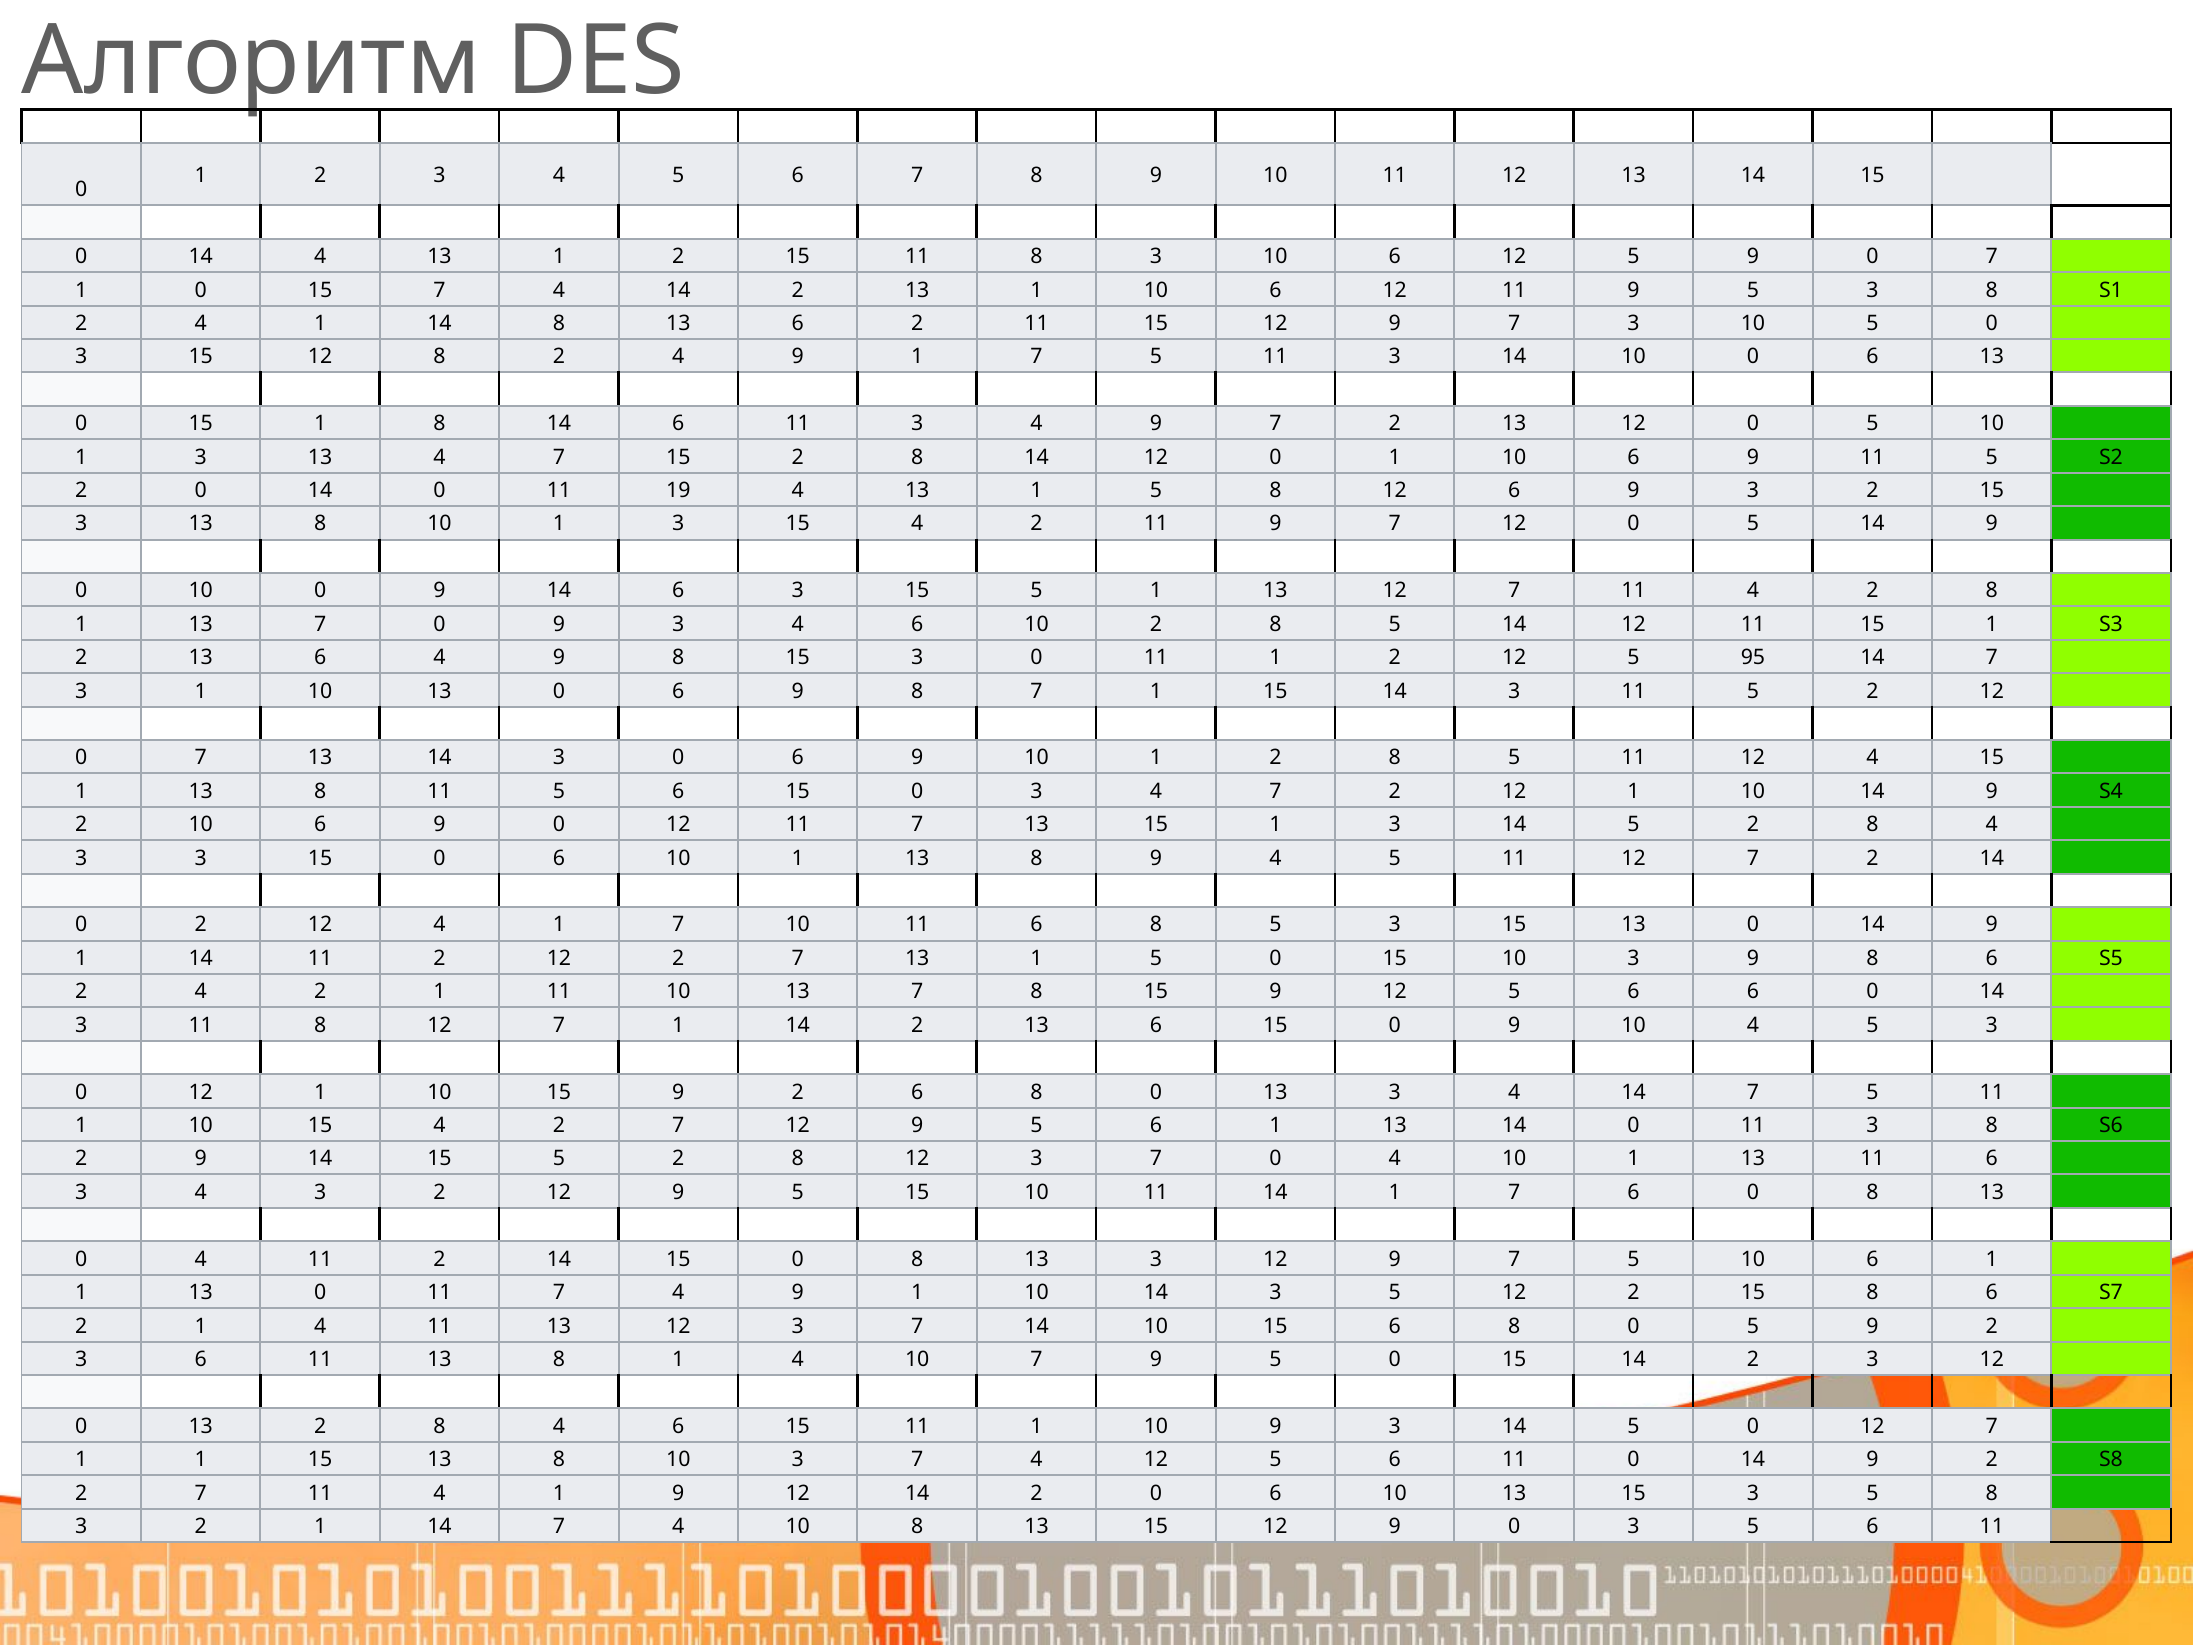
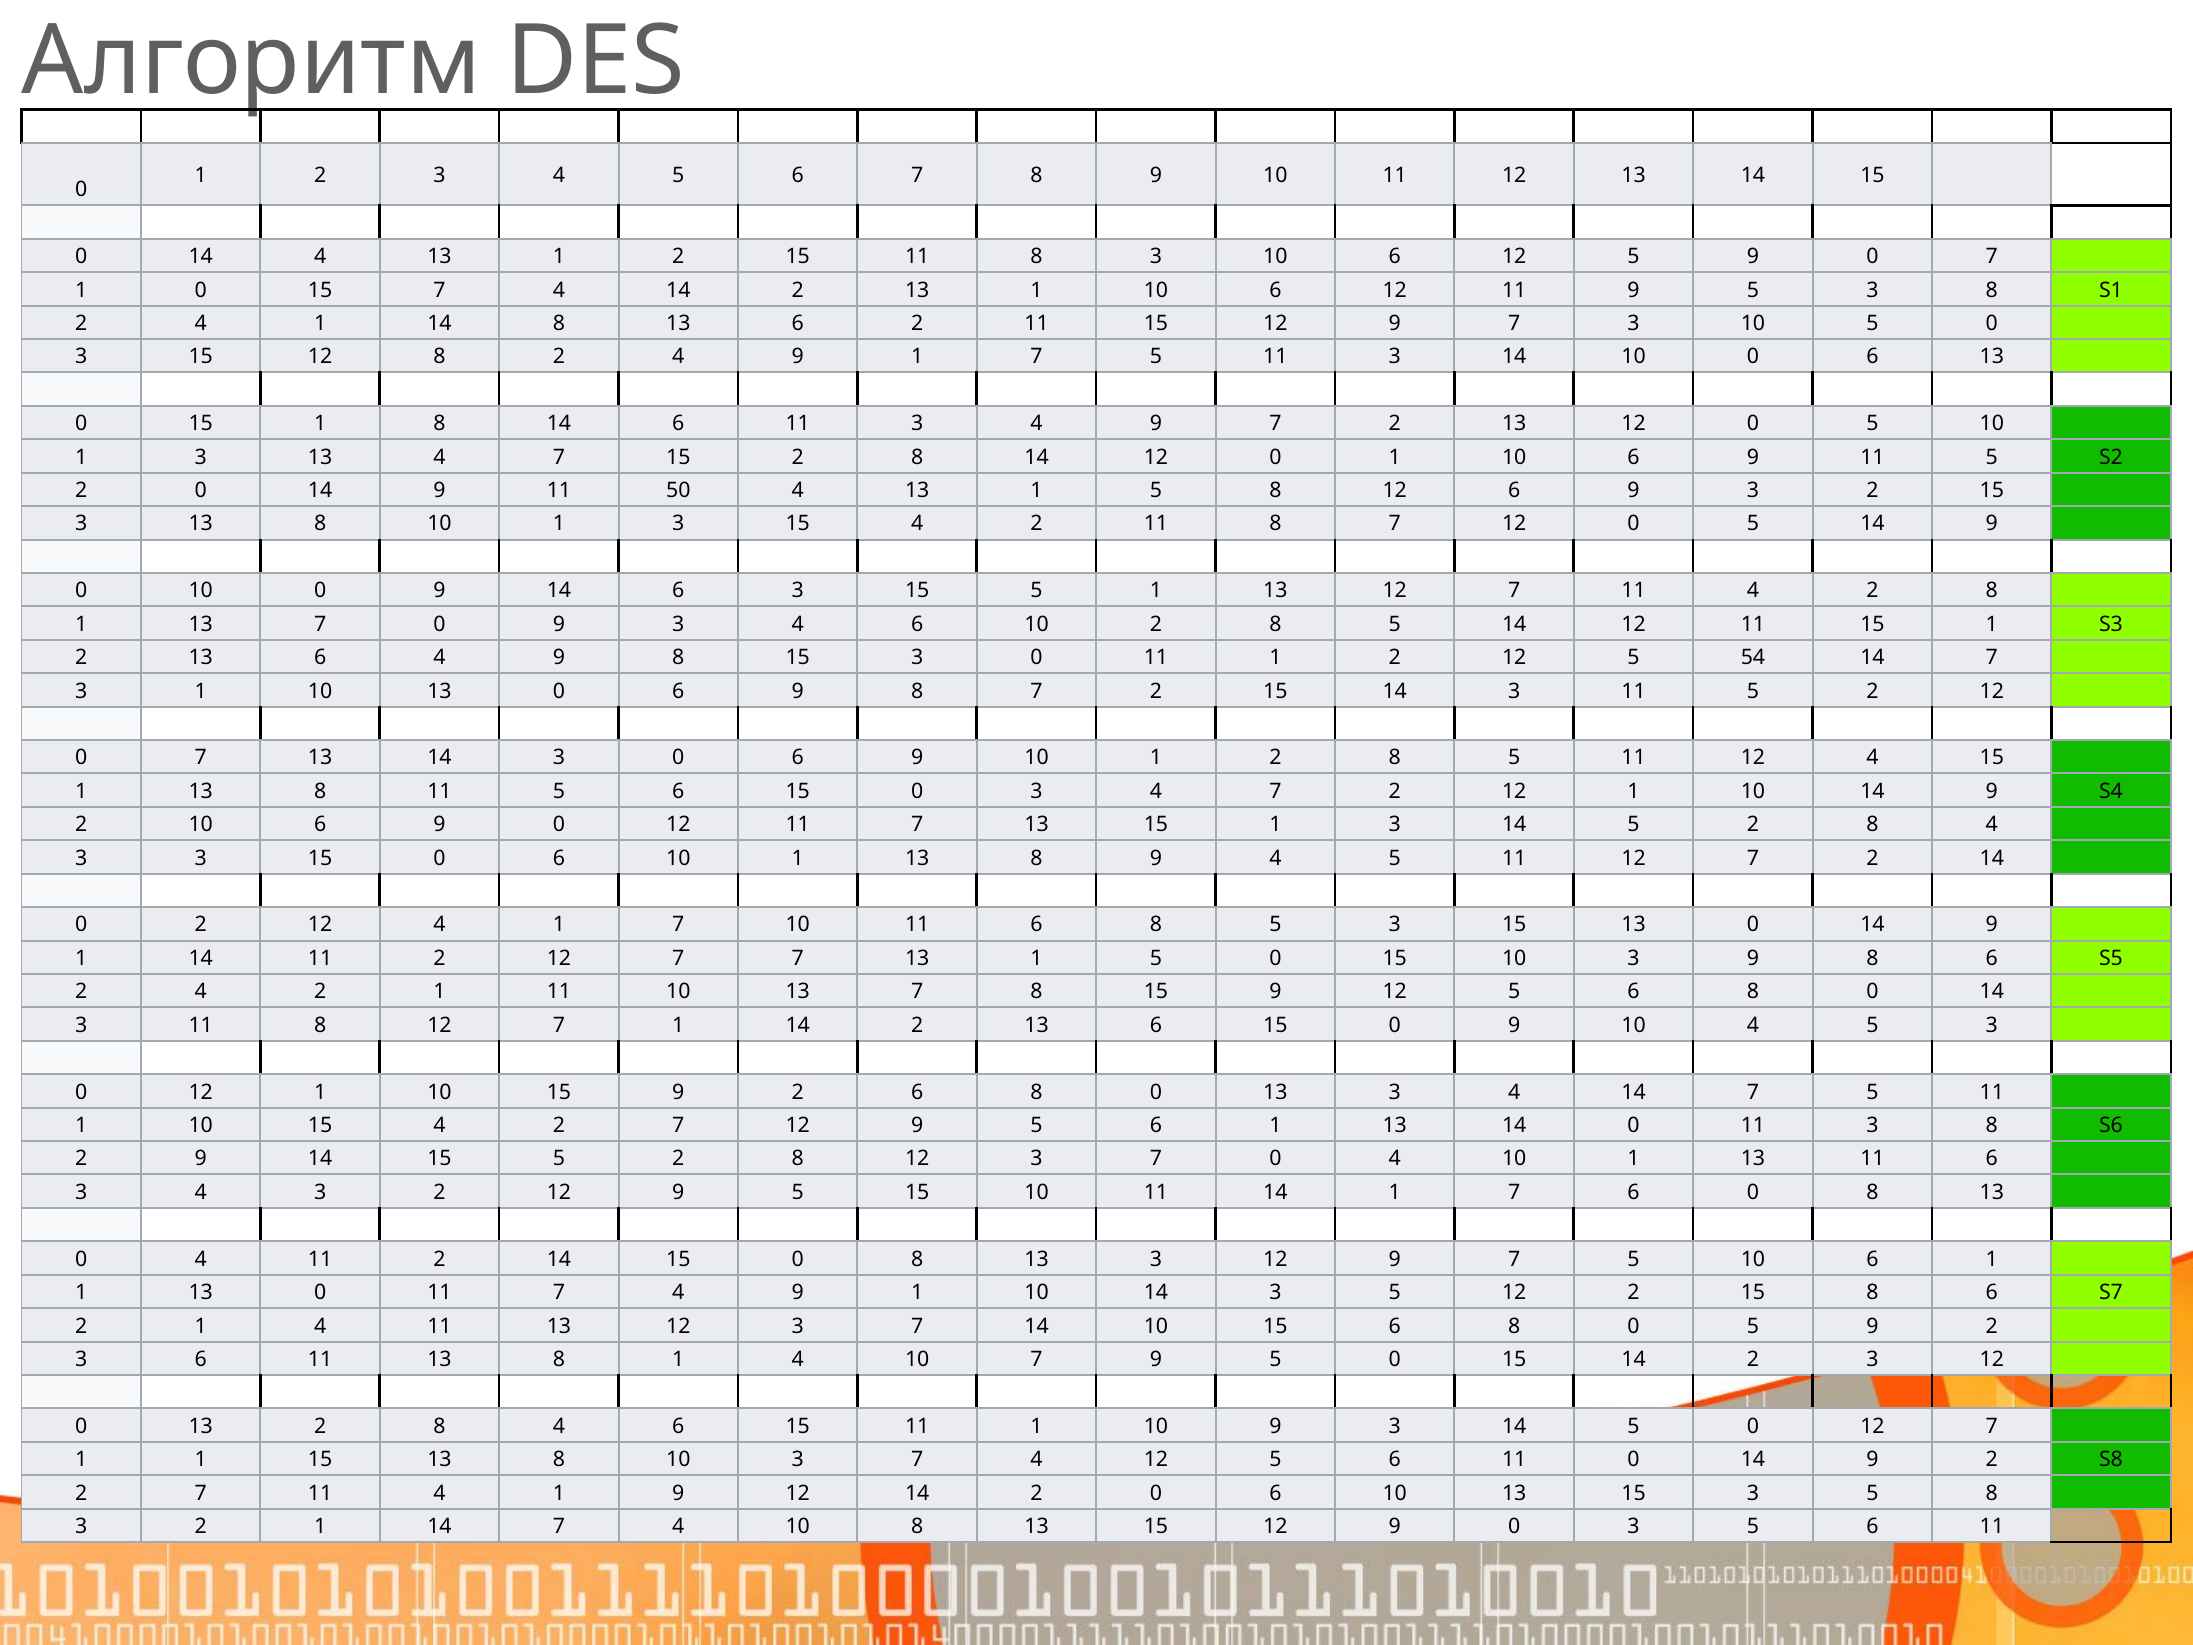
2 0 14 0: 0 -> 9 (440, 490)
19: 19 -> 50 (678, 490)
2 11 9: 9 -> 8 (1275, 524)
95: 95 -> 54 (1753, 658)
8 7 1: 1 -> 2 (1156, 691)
2 12 2: 2 -> 7 (678, 958)
5 6 6: 6 -> 8 (1753, 992)
